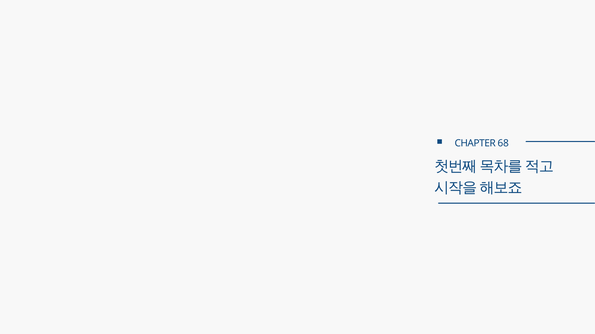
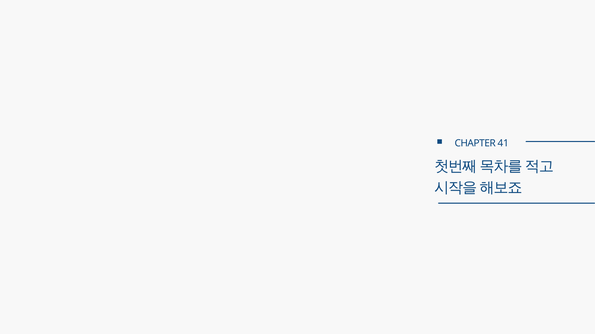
68: 68 -> 41 (503, 144)
